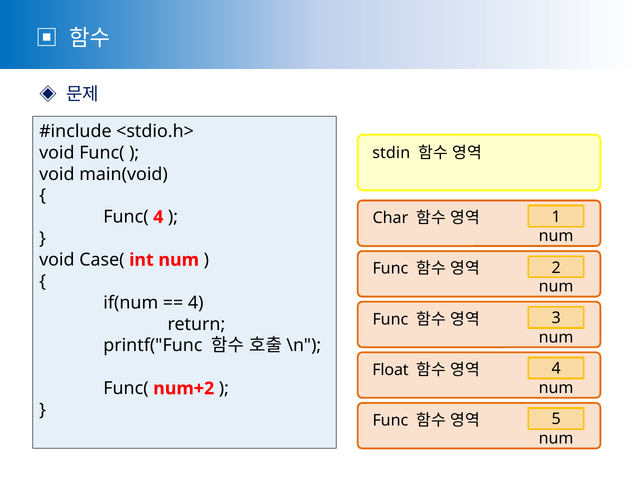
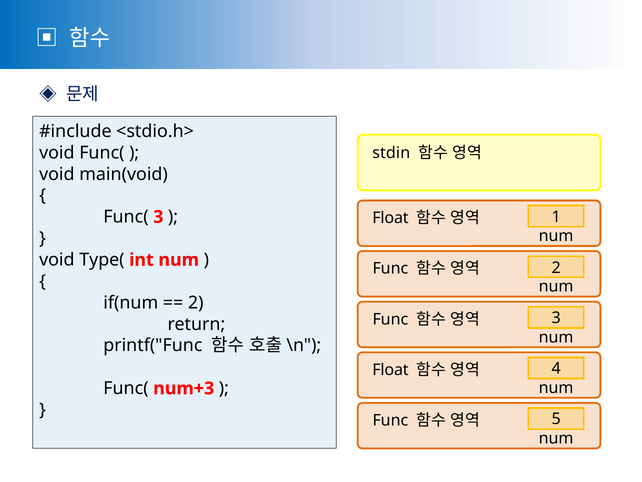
Func( 4: 4 -> 3 (158, 217)
Char: Char -> Float (390, 218)
Case(: Case( -> Type( (102, 260)
4: 4 -> 2 (196, 302)
num+2: num+2 -> num+3 (184, 388)
